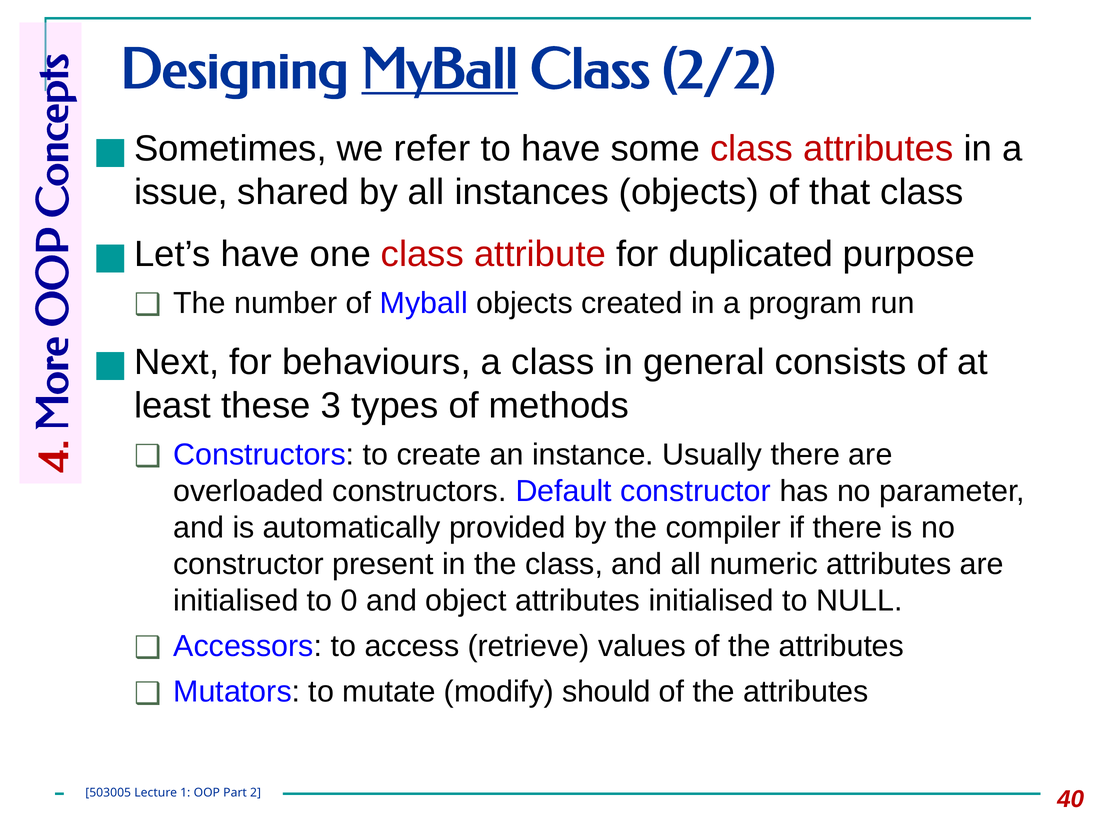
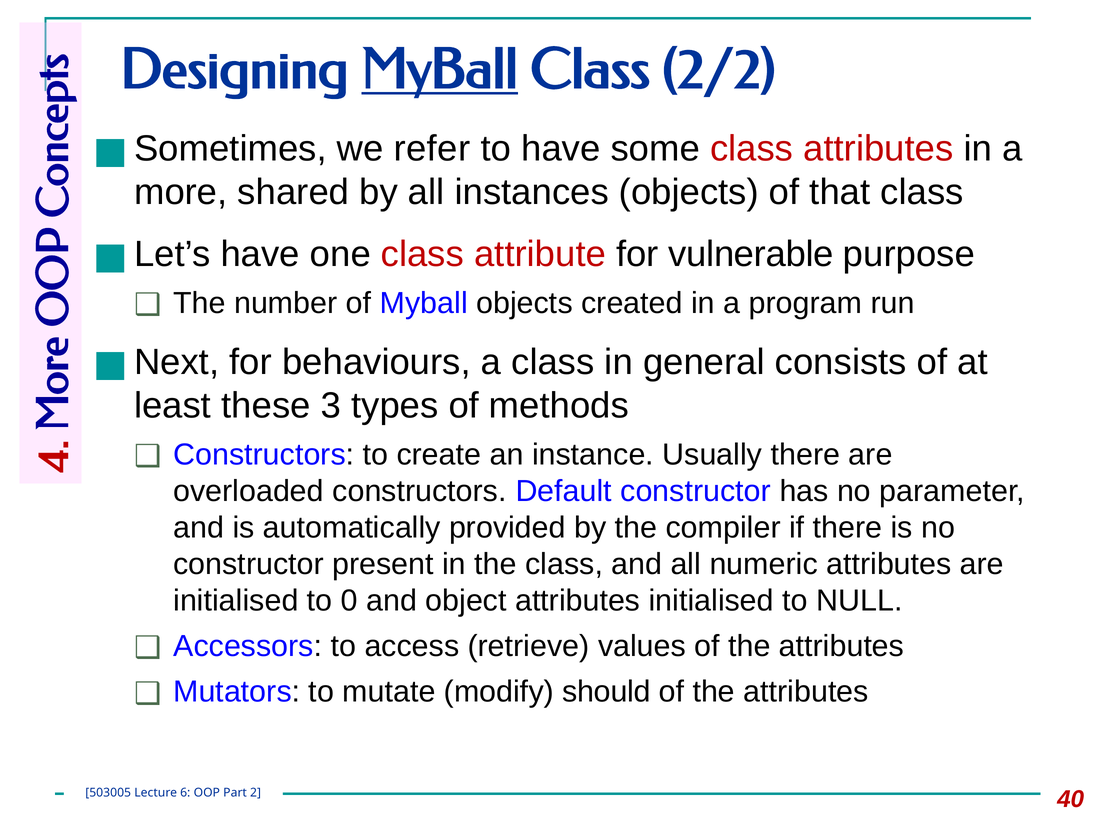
issue: issue -> more (181, 192)
duplicated: duplicated -> vulnerable (751, 254)
1: 1 -> 6 (185, 793)
